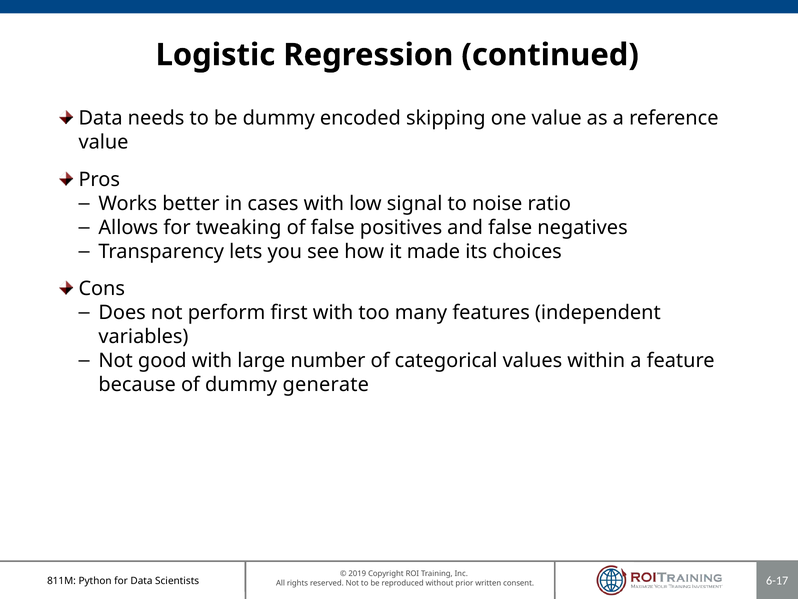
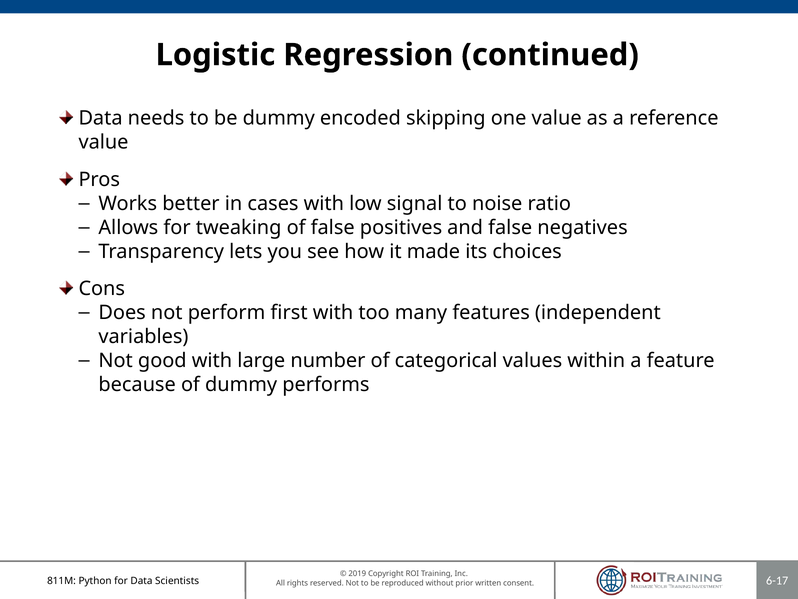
generate: generate -> performs (326, 384)
